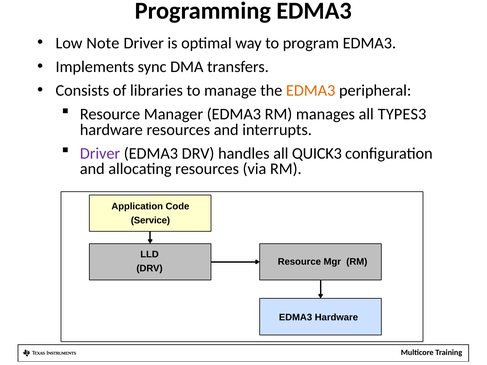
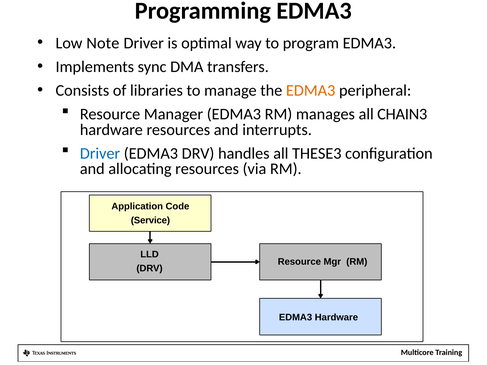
TYPES3: TYPES3 -> CHAIN3 (402, 114)
Driver colour: purple -> blue (100, 153)
QUICK3: QUICK3 -> THESE3 (317, 153)
